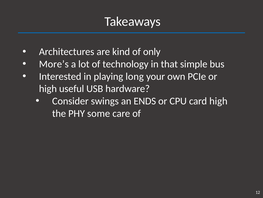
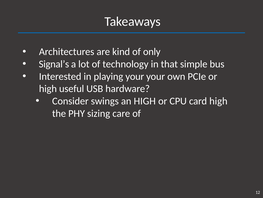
More’s: More’s -> Signal’s (54, 64)
playing long: long -> your (135, 76)
an ENDS: ENDS -> HIGH (145, 101)
some: some -> sizing (99, 113)
